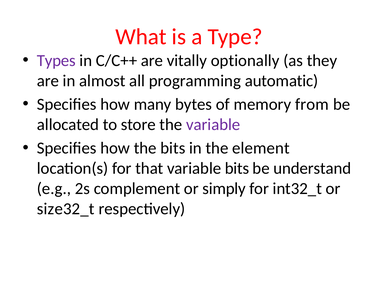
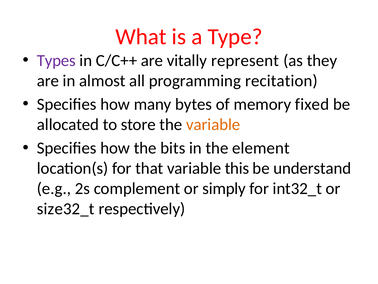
optionally: optionally -> represent (245, 60)
automatic: automatic -> recitation (281, 81)
from: from -> fixed (312, 104)
variable colour: purple -> orange (213, 124)
variable bits: bits -> this (237, 168)
